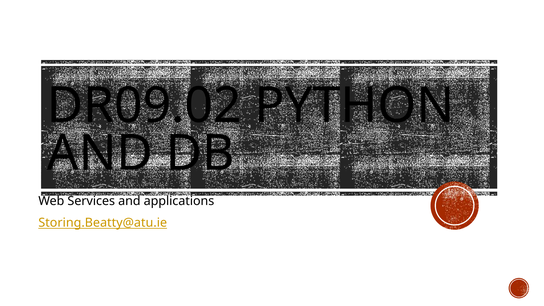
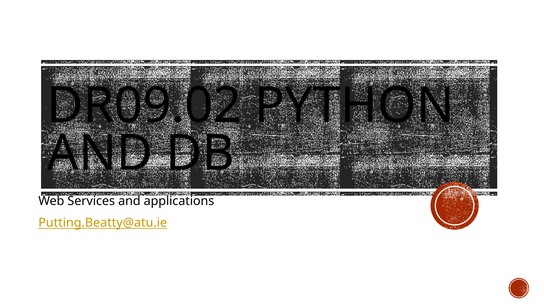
Storing.Beatty@atu.ie: Storing.Beatty@atu.ie -> Putting.Beatty@atu.ie (103, 223)
